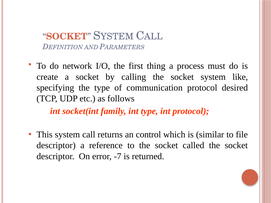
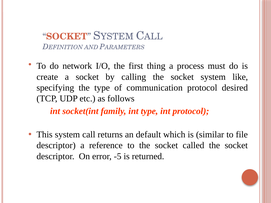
control: control -> default (148, 135)
-7: -7 -> -5 (118, 156)
